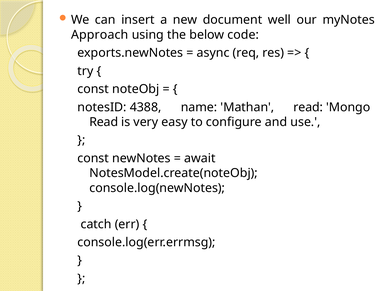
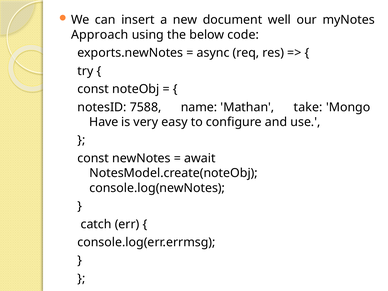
4388: 4388 -> 7588 (146, 107)
Mathan read: read -> take (308, 107)
Read: Read -> Have (104, 122)
